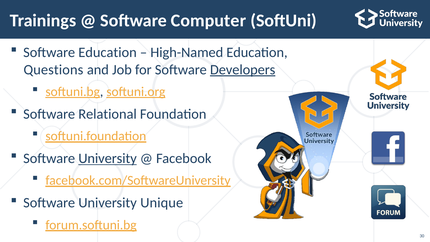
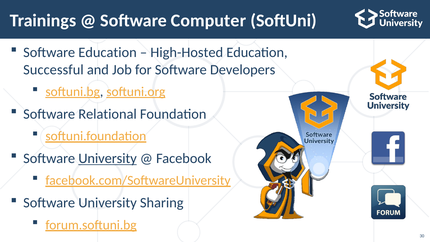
High-Named: High-Named -> High-Hosted (187, 52)
Questions: Questions -> Successful (53, 70)
Developers underline: present -> none (243, 70)
Unique: Unique -> Sharing (162, 203)
